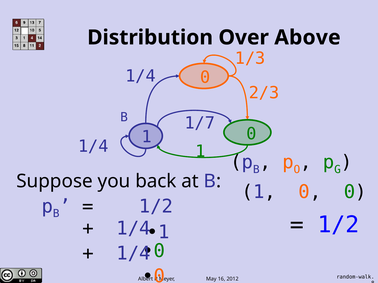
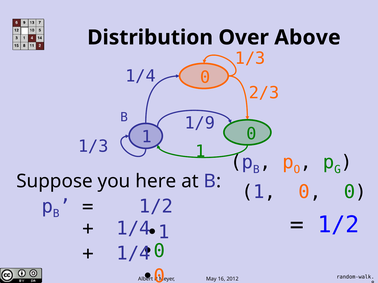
1/7: 1/7 -> 1/9 (200, 123)
1/4: 1/4 -> 1/3 (93, 147)
back: back -> here (156, 181)
